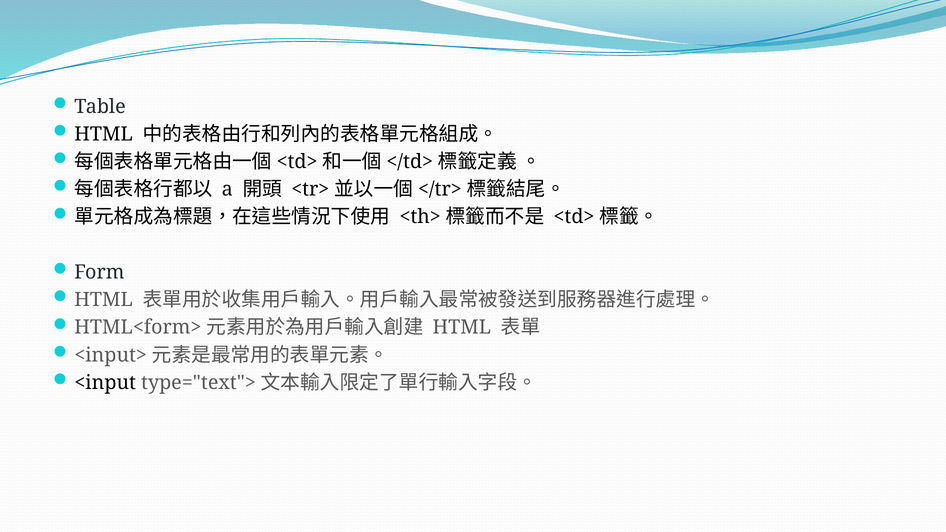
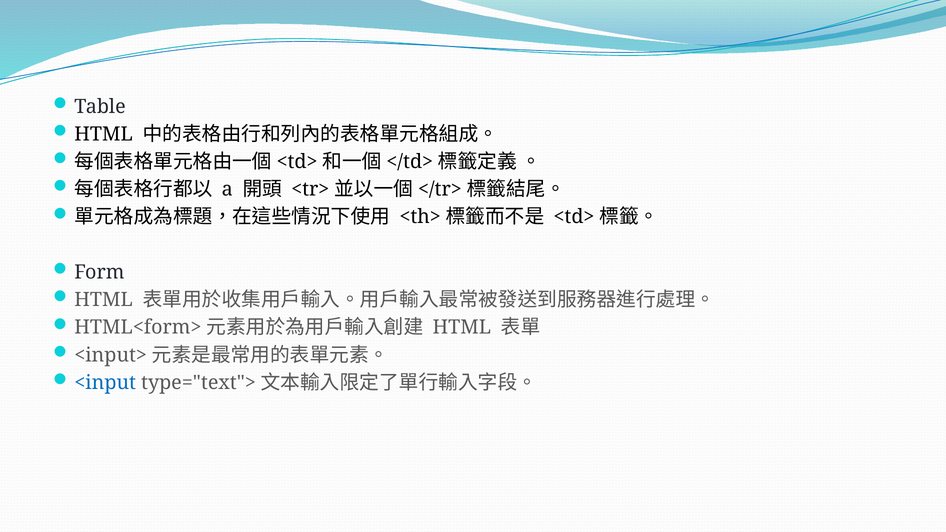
<input colour: black -> blue (105, 383)
